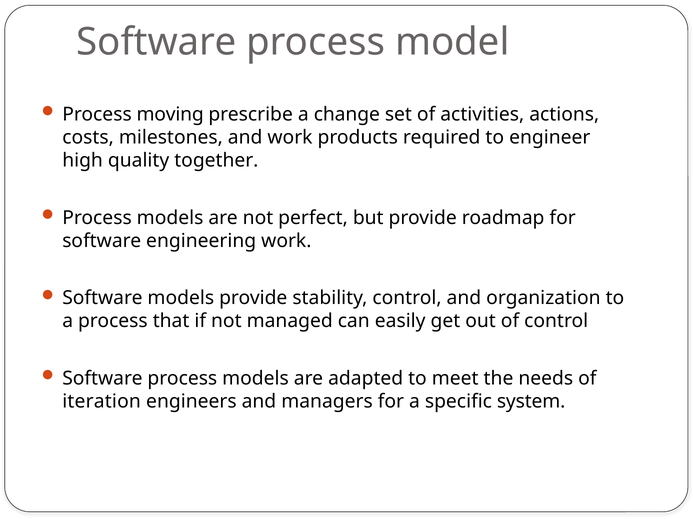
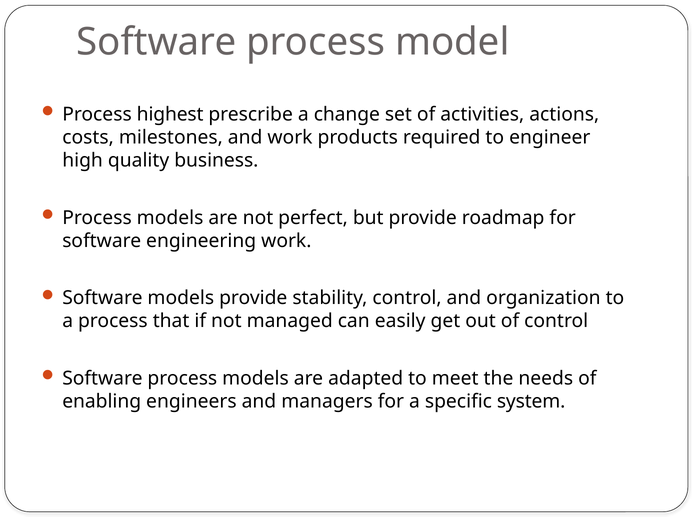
moving: moving -> highest (170, 115)
together: together -> business (216, 161)
iteration: iteration -> enabling (102, 402)
